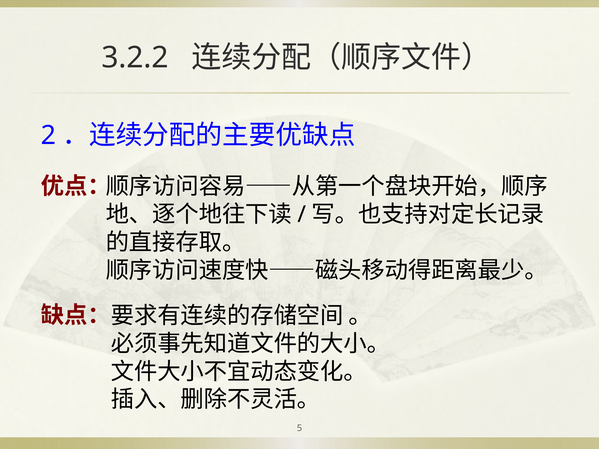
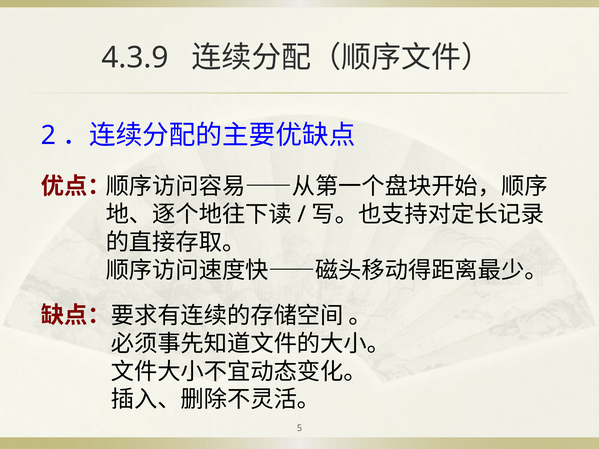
3.2.2: 3.2.2 -> 4.3.9 (135, 58)
